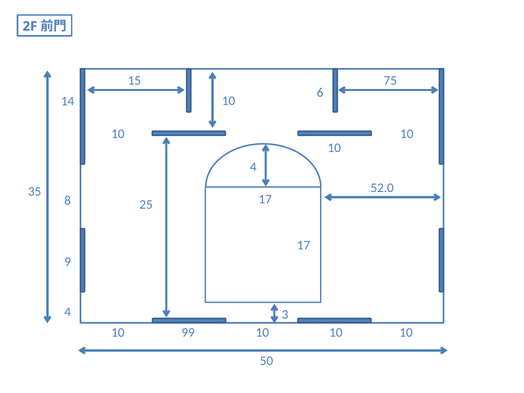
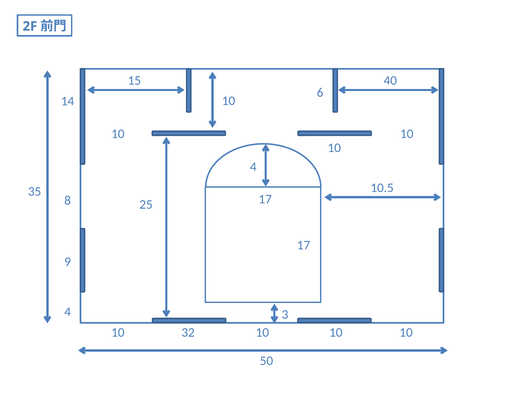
75: 75 -> 40 (390, 81)
52.0: 52.0 -> 10.5 (382, 188)
99: 99 -> 32 (188, 332)
